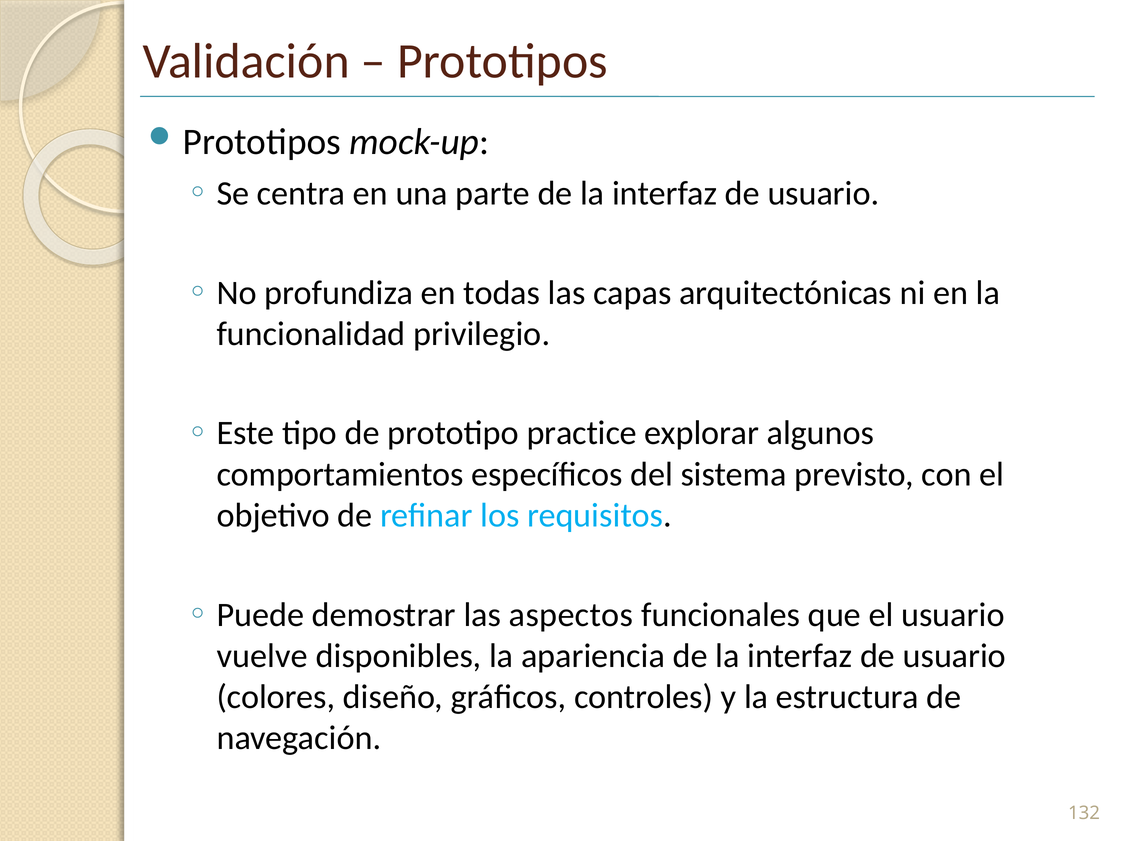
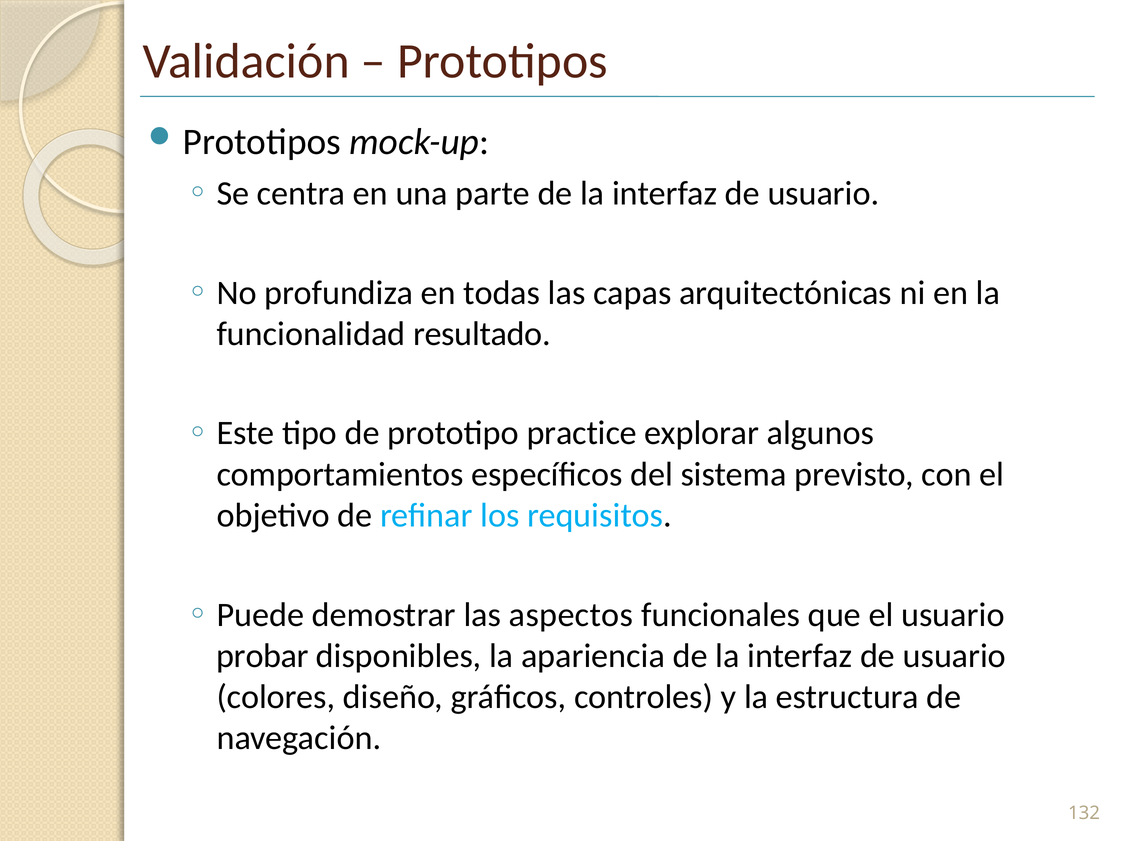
privilegio: privilegio -> resultado (482, 334)
vuelve: vuelve -> probar (263, 656)
